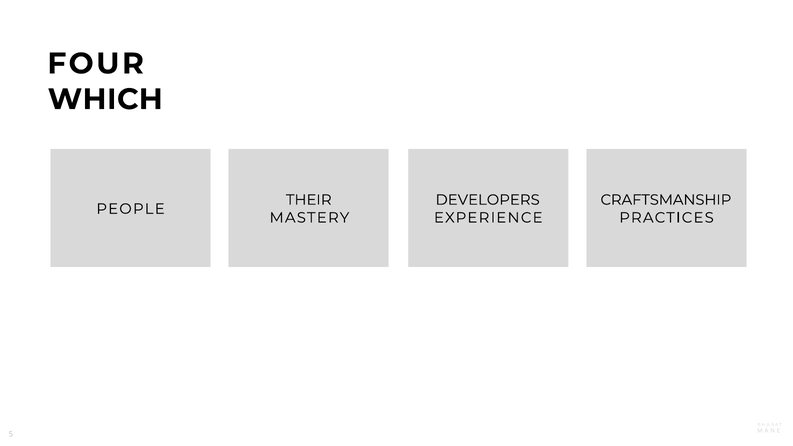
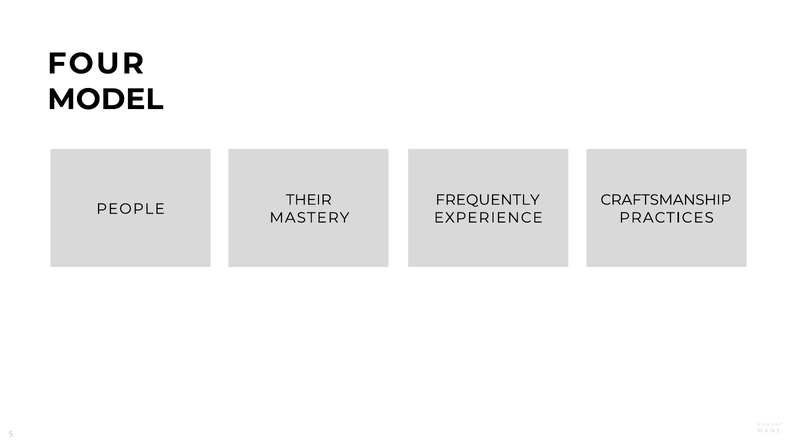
WHICH: WHICH -> MODEL (105, 99)
DEVELOPERS: DEVELOPERS -> FREQUENTLY (488, 200)
